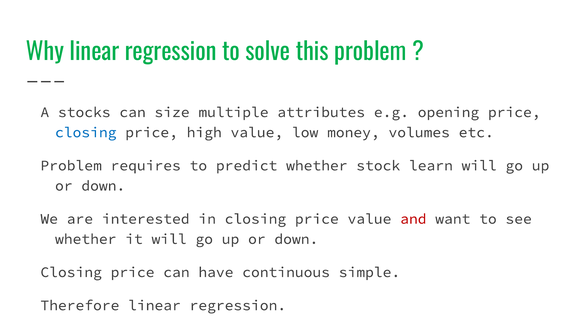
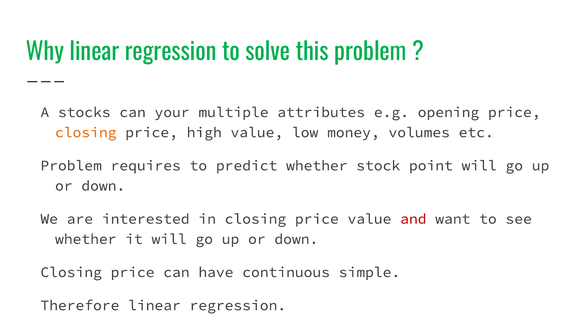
size: size -> your (172, 112)
closing colour: blue -> orange (86, 132)
learn: learn -> point (431, 166)
